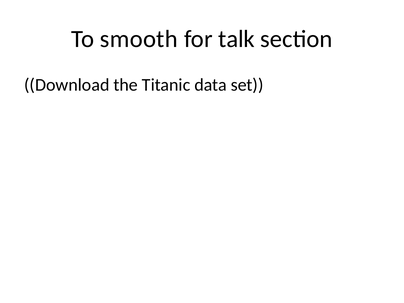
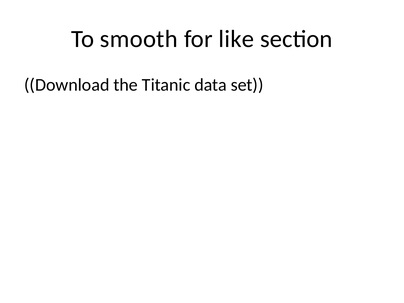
talk: talk -> like (236, 39)
